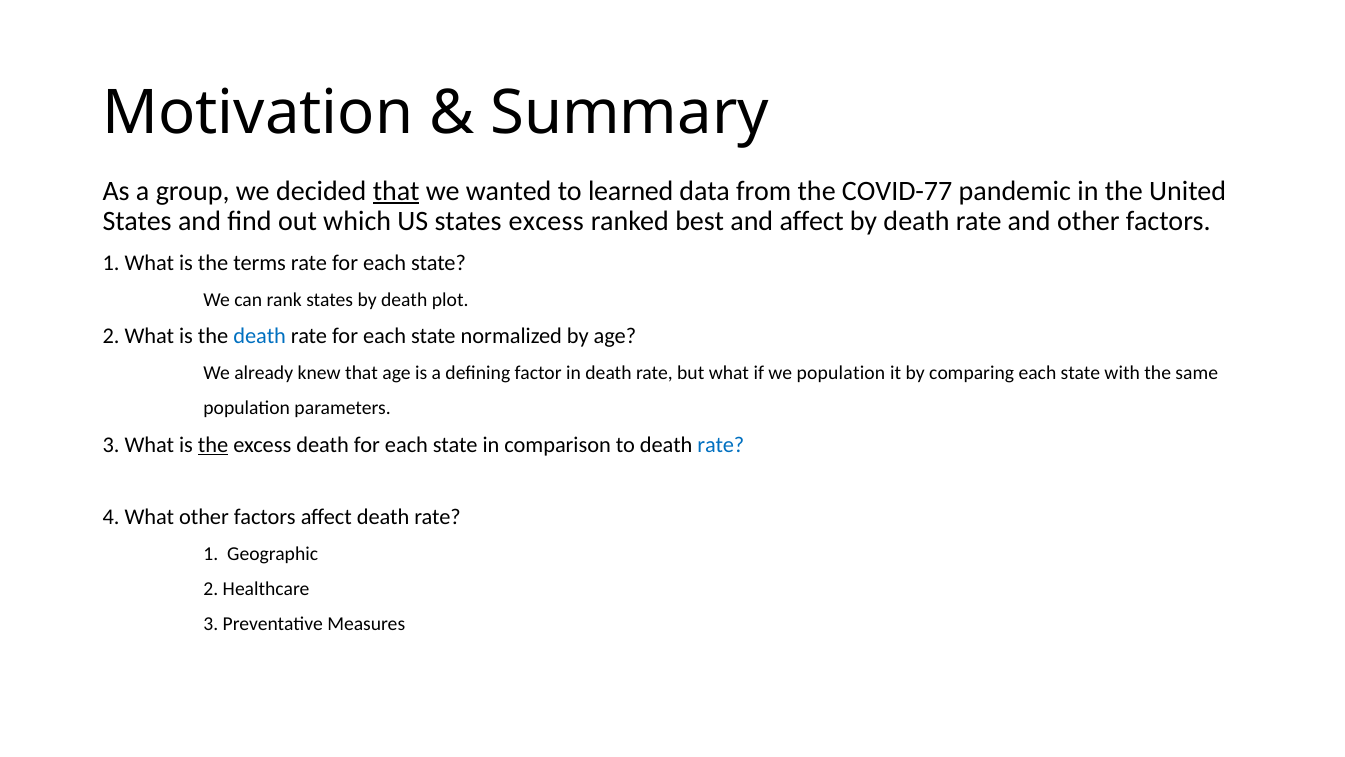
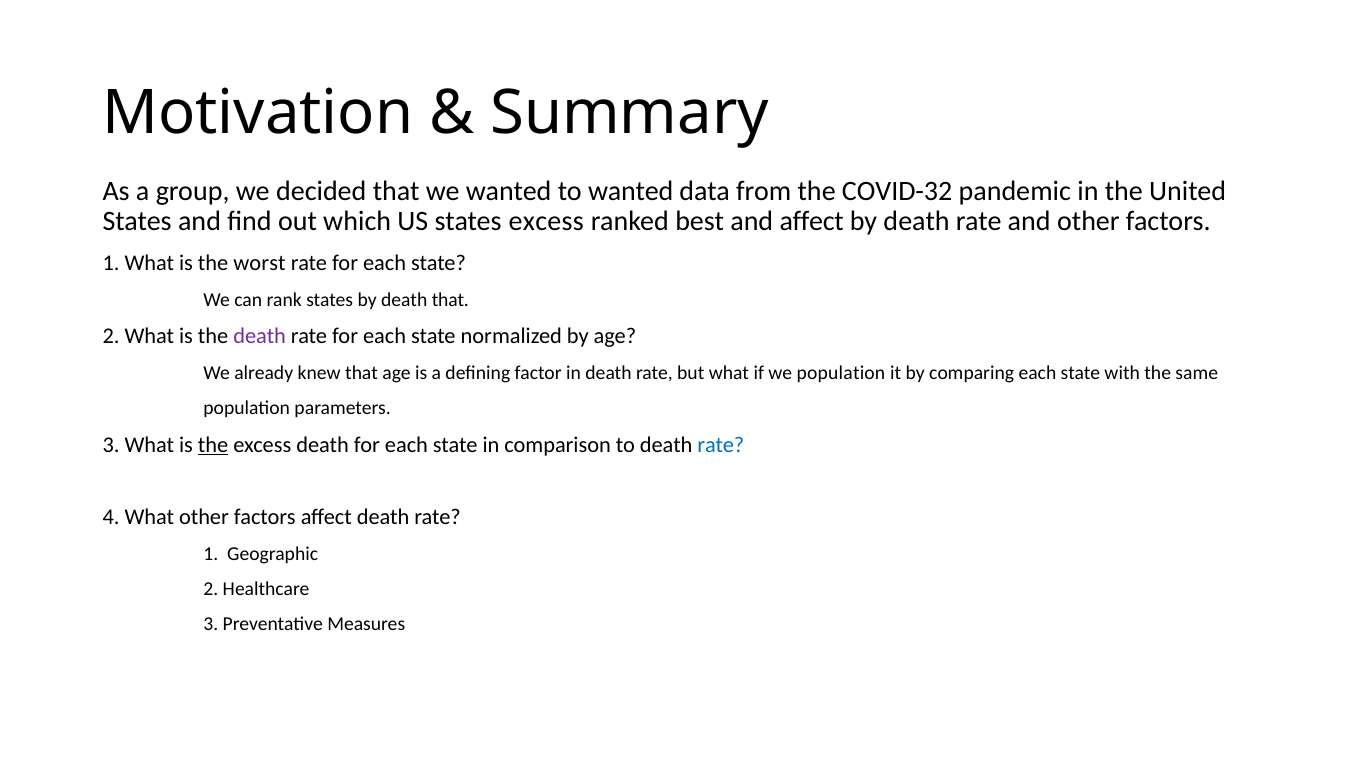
that underline: present -> none (396, 191)
to learned: learned -> wanted (631, 191)
COVID-77: COVID-77 -> COVID-32 (897, 191)
terms: terms -> worst (260, 263)
death plot: plot -> that (450, 299)
death colour: blue -> purple (260, 336)
